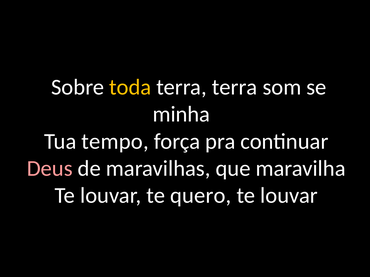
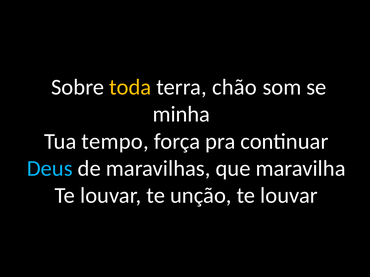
terra terra: terra -> chão (234, 87)
Deus colour: pink -> light blue (50, 169)
quero: quero -> unção (201, 196)
